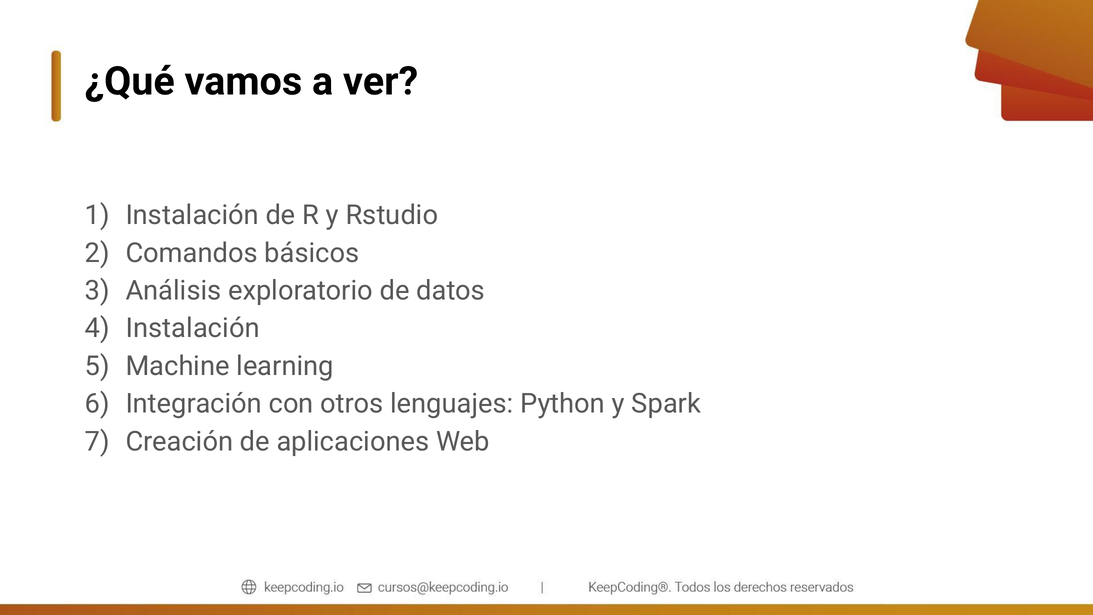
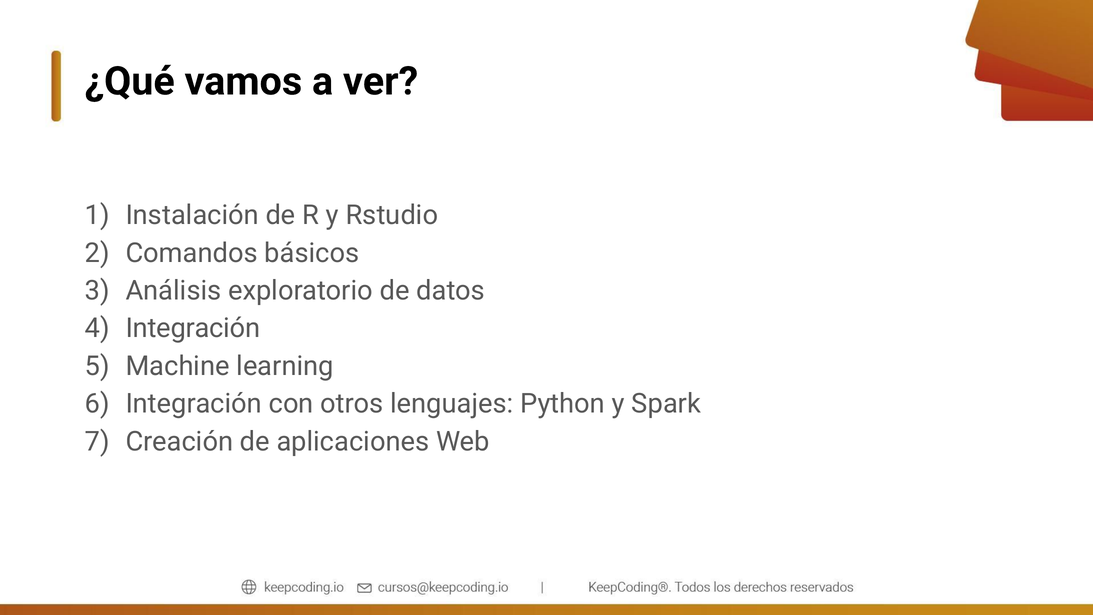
Instalación: Instalación -> Integración (193, 328)
